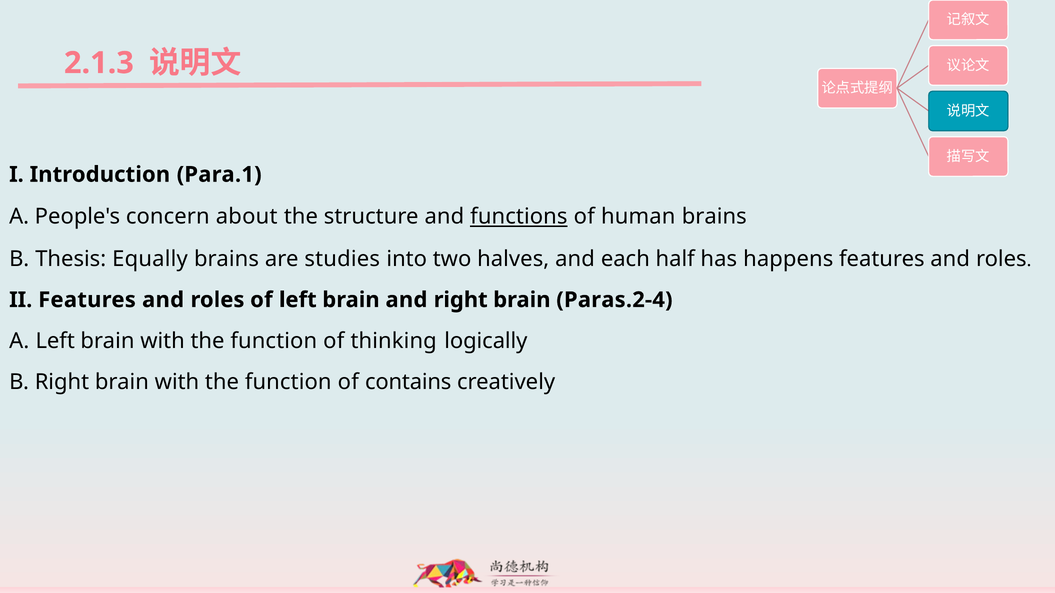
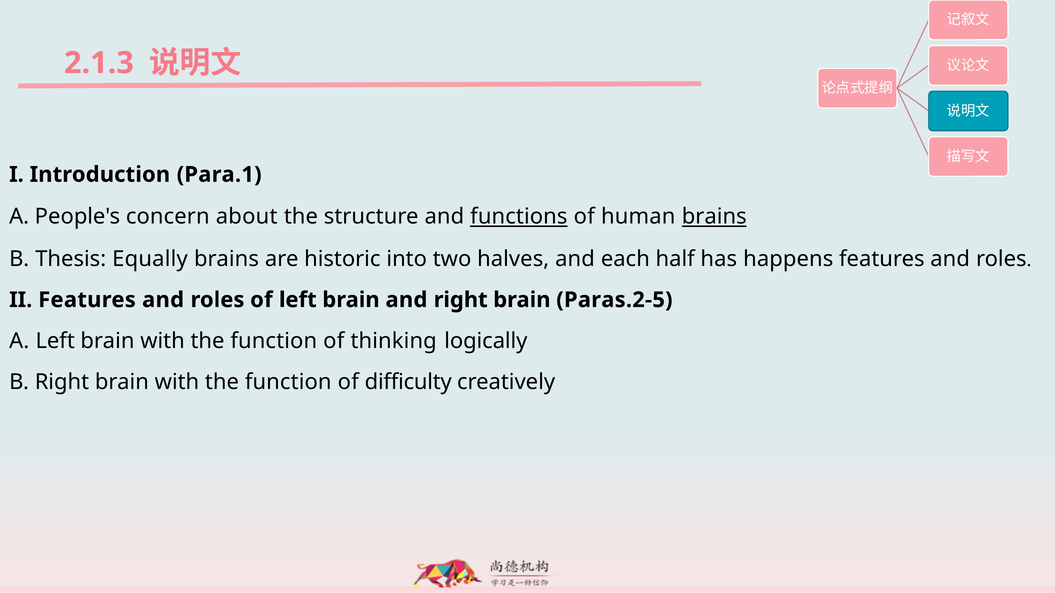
brains underline: none -> present (714, 217)
studies: studies -> historic (342, 259)
Paras.2-4: Paras.2-4 -> Paras.2-5 (614, 300)
contains: contains -> difficulty (408, 382)
